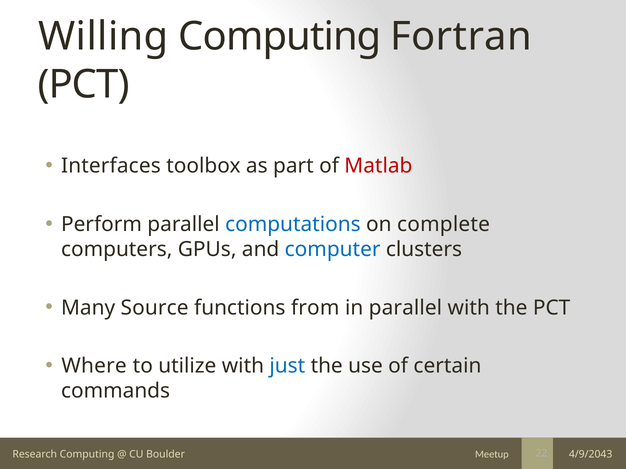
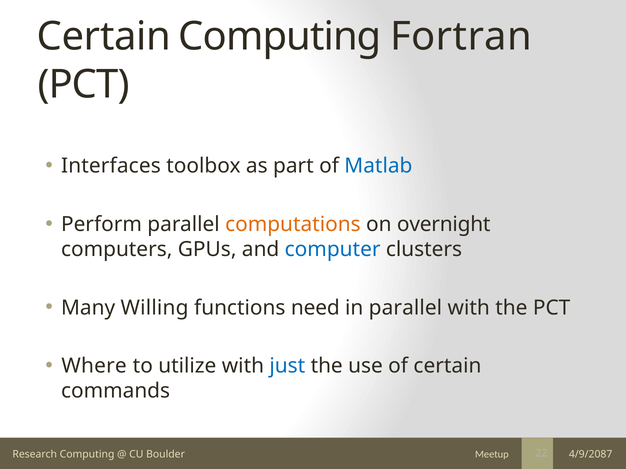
Willing: Willing -> Certain (104, 37)
Matlab colour: red -> blue (378, 166)
computations colour: blue -> orange (293, 225)
complete: complete -> overnight (444, 225)
Source: Source -> Willing (155, 308)
from: from -> need (315, 308)
4/9/2043: 4/9/2043 -> 4/9/2087 (591, 455)
